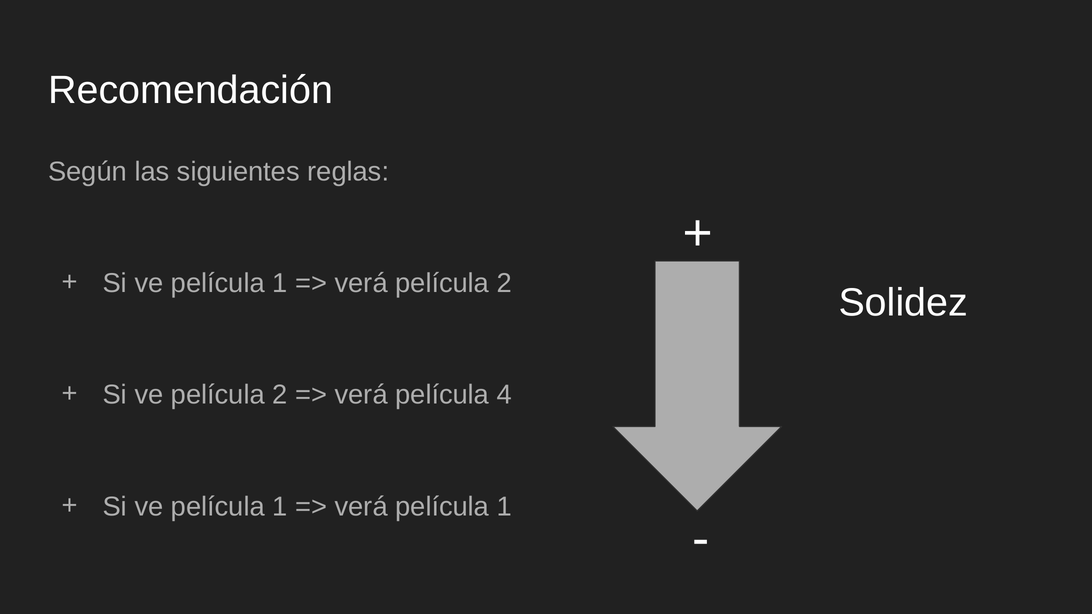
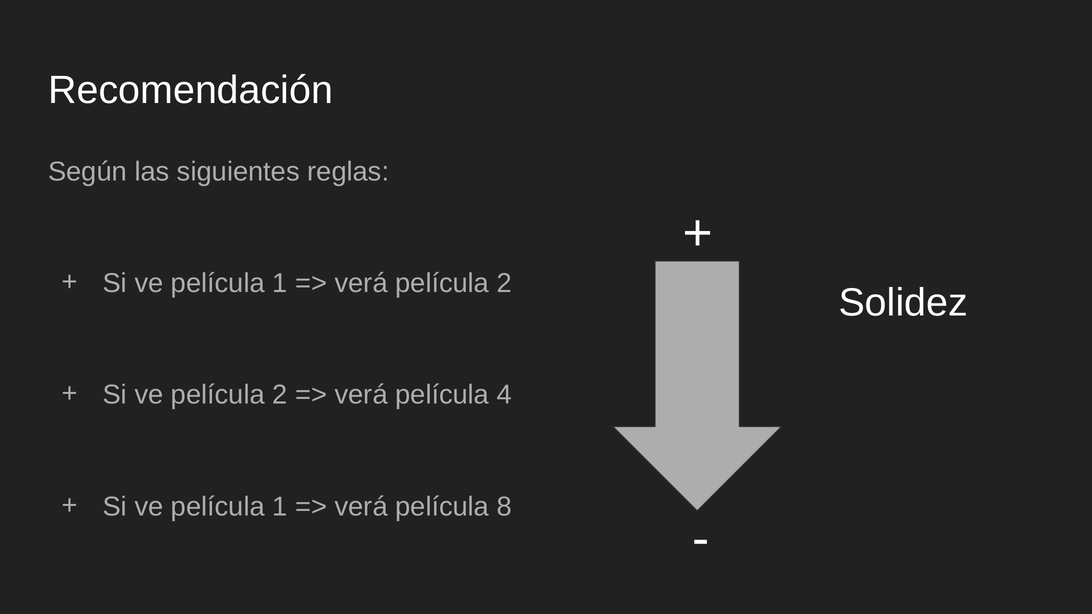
verá película 1: 1 -> 8 (504, 507)
